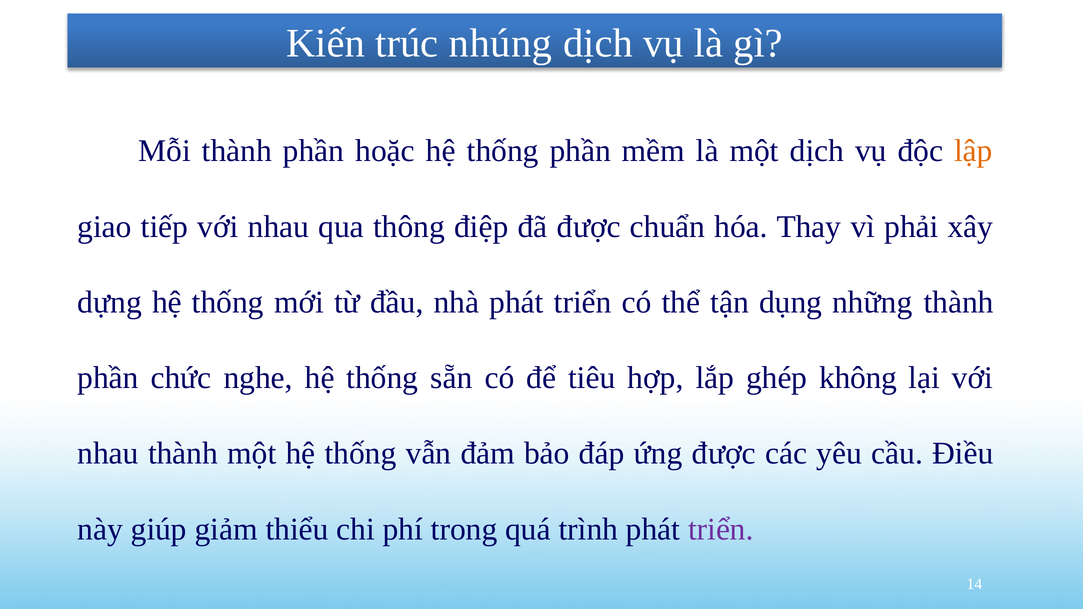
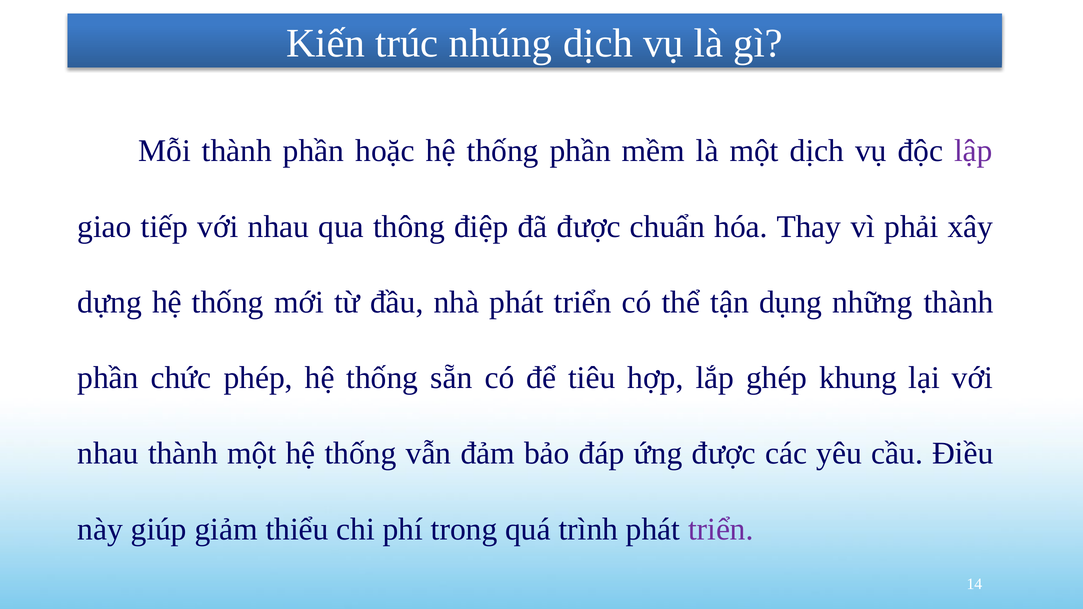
lập colour: orange -> purple (973, 151)
nghe: nghe -> phép (258, 378)
không: không -> khung (858, 378)
